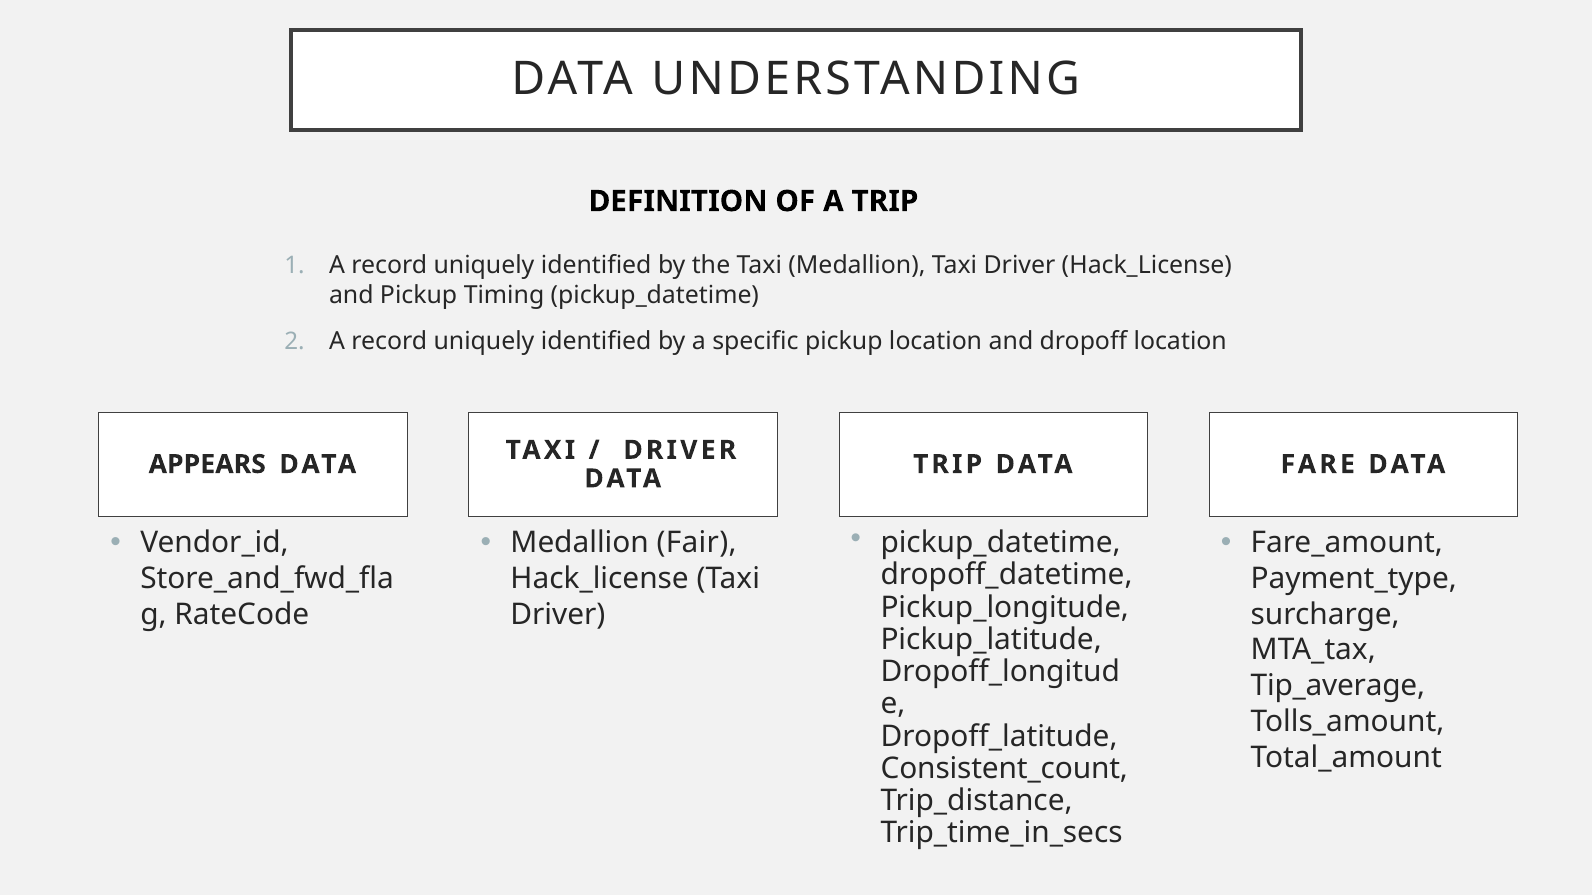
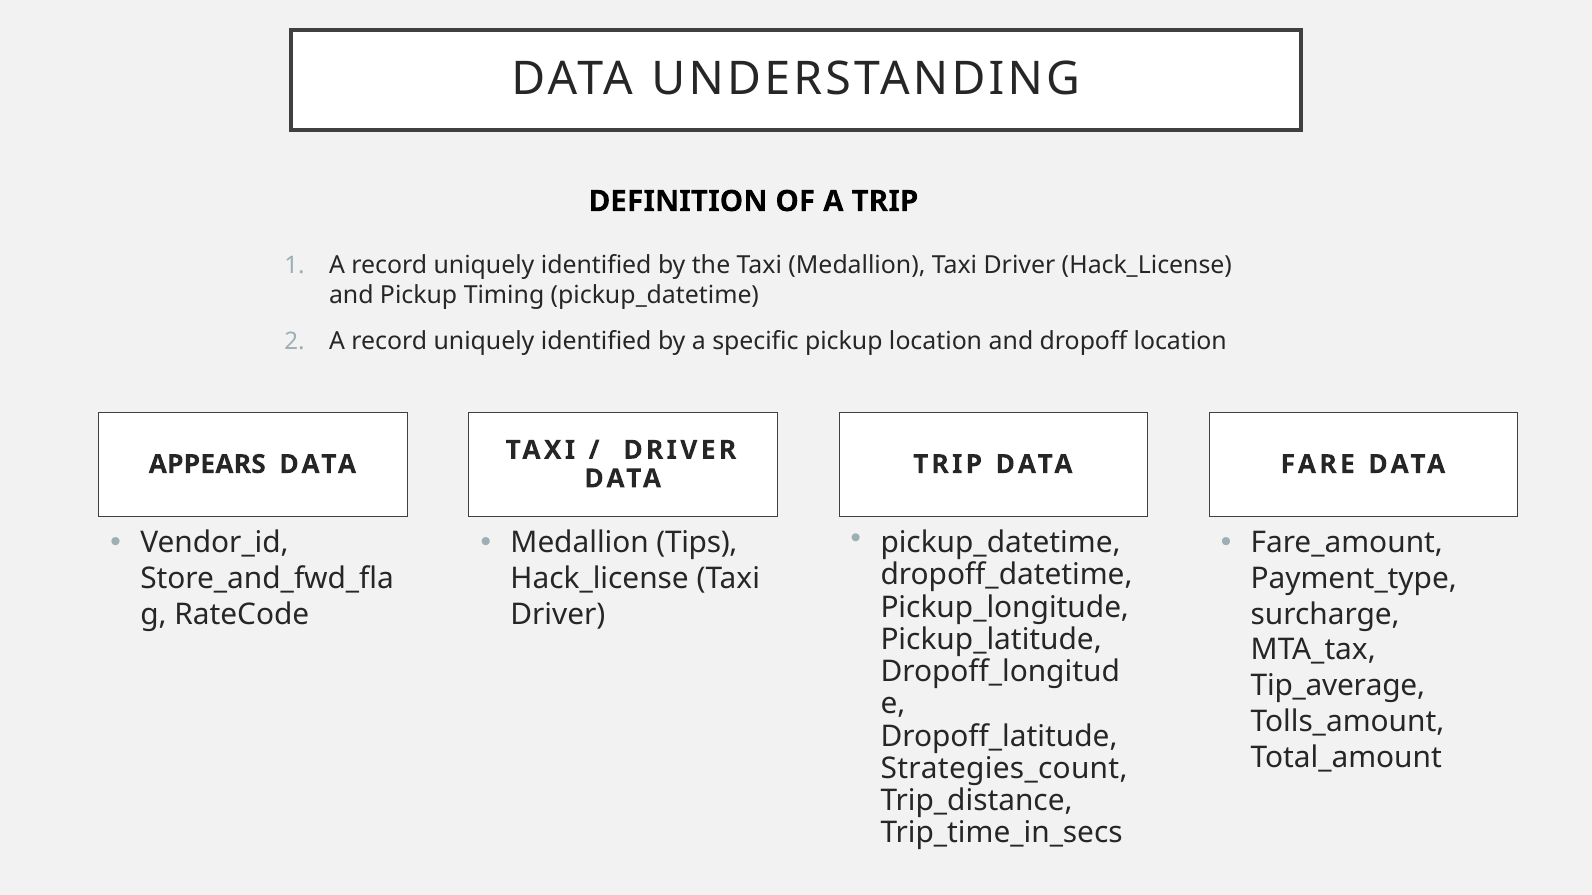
Fair: Fair -> Tips (697, 543)
Consistent_count: Consistent_count -> Strategies_count (1004, 769)
